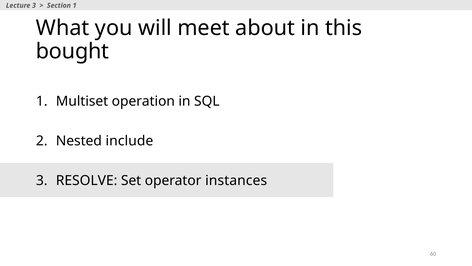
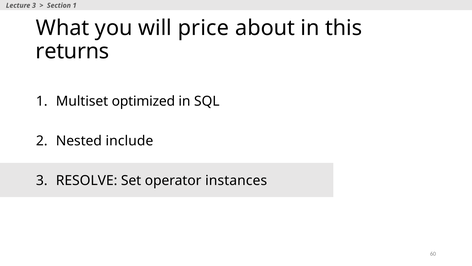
meet: meet -> price (203, 28)
bought: bought -> returns (72, 51)
operation: operation -> optimized (143, 101)
